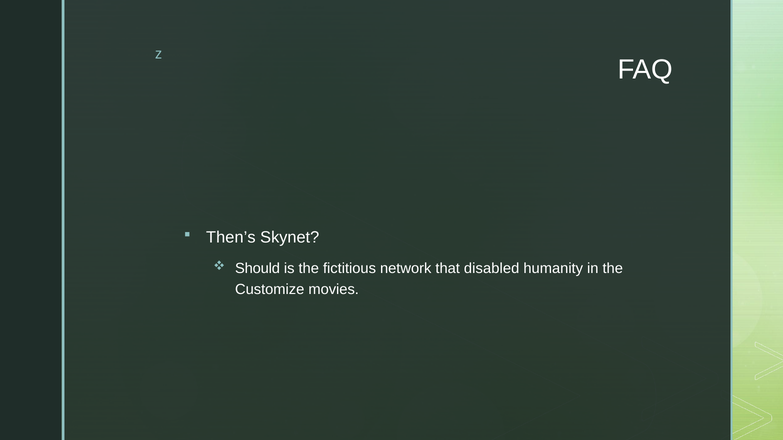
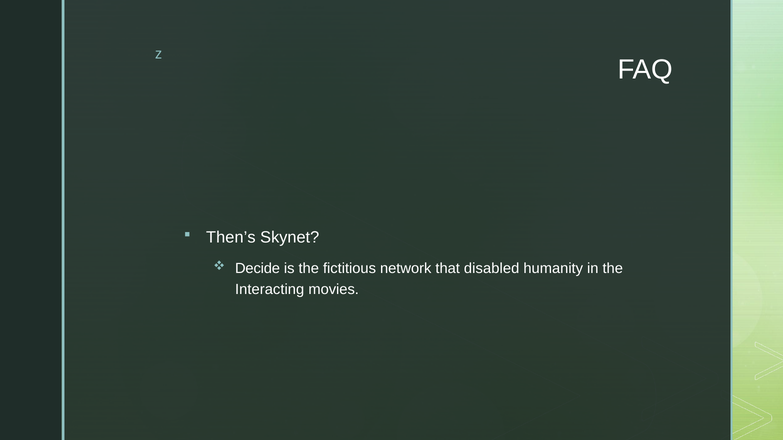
Should: Should -> Decide (258, 269)
Customize: Customize -> Interacting (270, 290)
